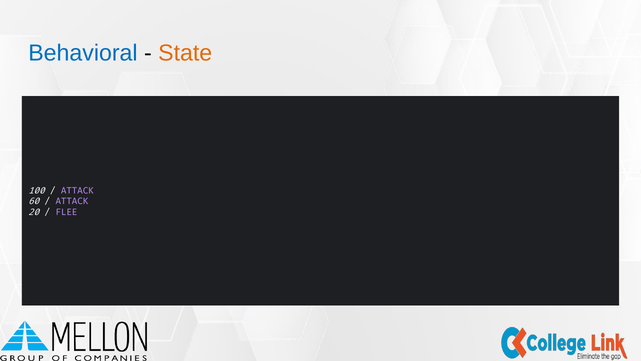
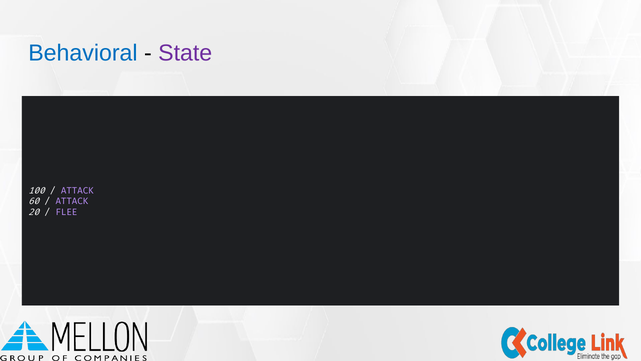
State colour: orange -> purple (185, 53)
